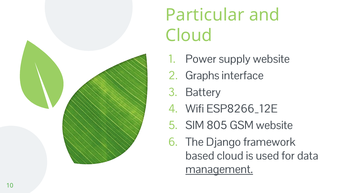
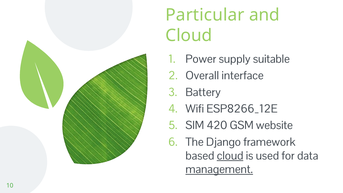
supply website: website -> suitable (271, 59)
Graphs: Graphs -> Overall (202, 76)
805: 805 -> 420 (217, 125)
cloud underline: none -> present (230, 156)
